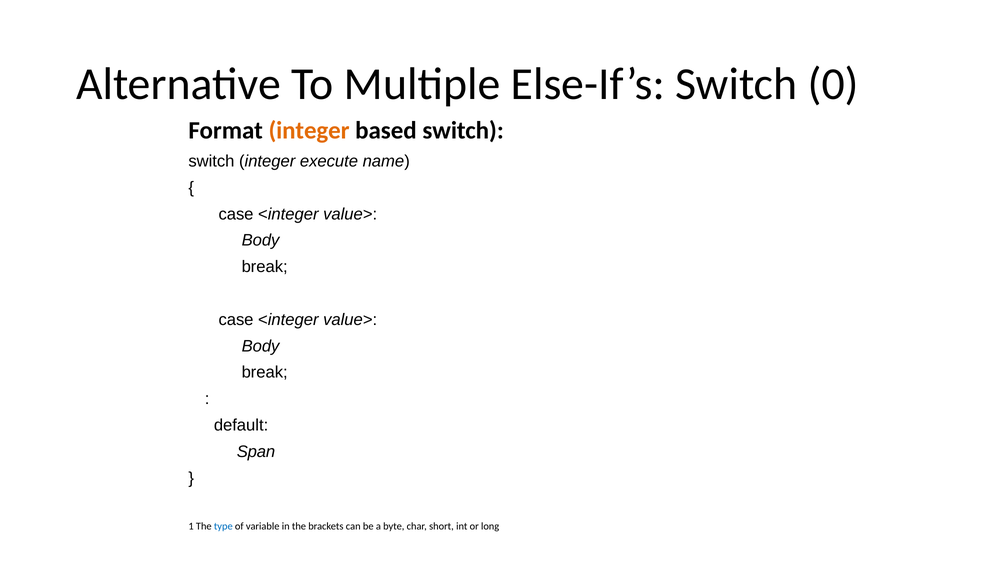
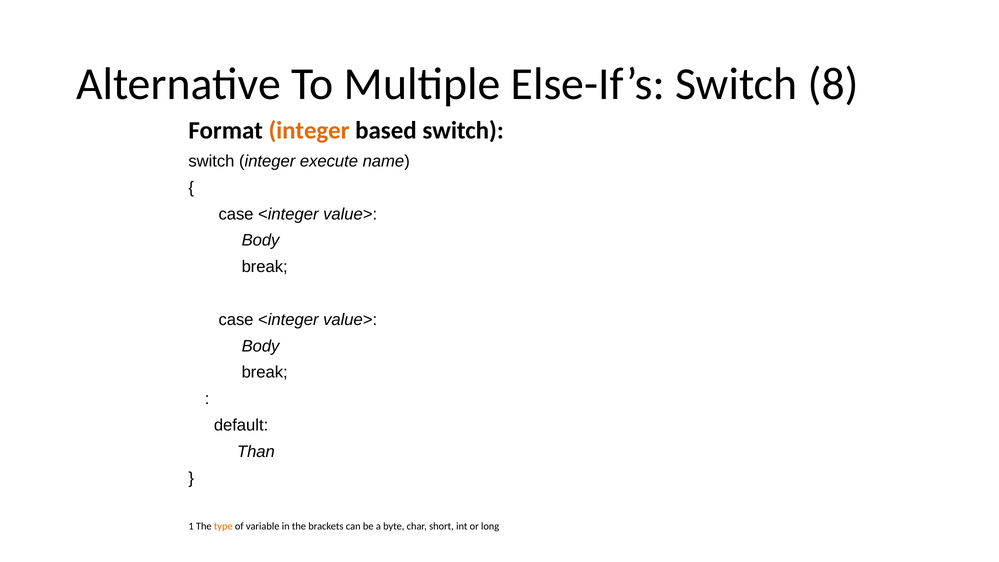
0: 0 -> 8 (833, 84)
Span: Span -> Than (256, 452)
type colour: blue -> orange (223, 526)
